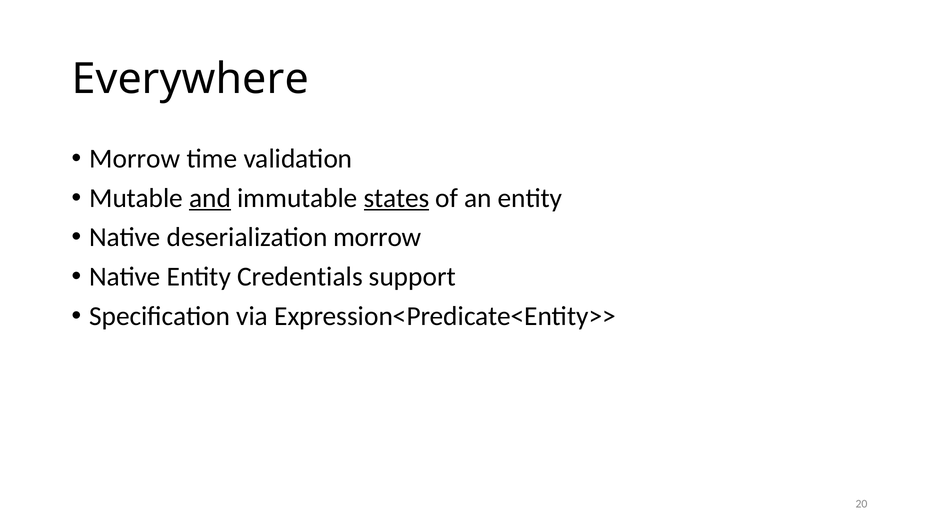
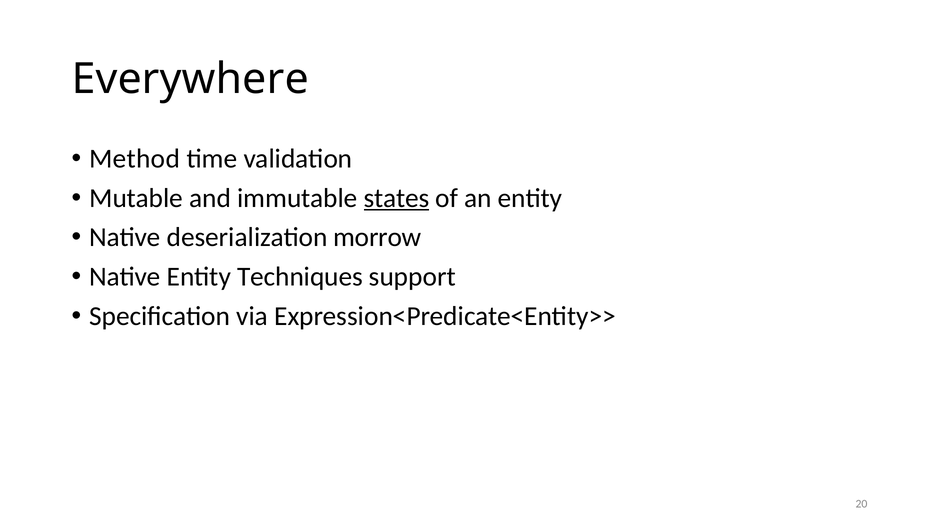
Morrow: Morrow -> Method (135, 159)
and underline: present -> none (210, 198)
Credentials: Credentials -> Techniques (300, 277)
